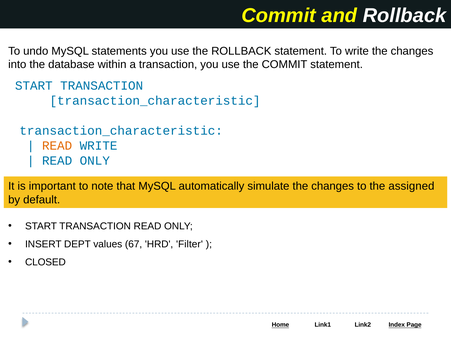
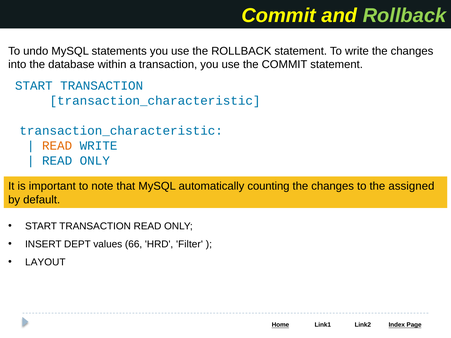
Rollback colour: white -> light green (405, 16)
simulate: simulate -> counting (268, 186)
67: 67 -> 66 (134, 244)
CLOSED: CLOSED -> LAYOUT (45, 262)
